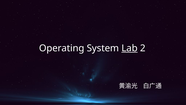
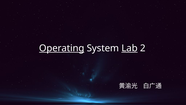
Operating underline: none -> present (62, 48)
